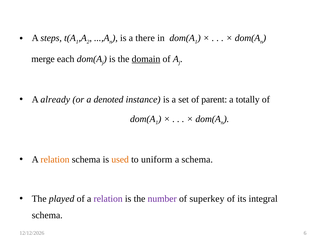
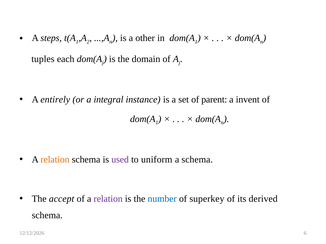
there: there -> other (145, 38)
merge: merge -> tuples (43, 59)
domain underline: present -> none (146, 59)
already: already -> entirely (55, 100)
denoted: denoted -> integral (109, 100)
totally: totally -> invent (248, 100)
used colour: orange -> purple (120, 160)
played: played -> accept (62, 199)
number colour: purple -> blue (162, 199)
integral: integral -> derived (263, 199)
